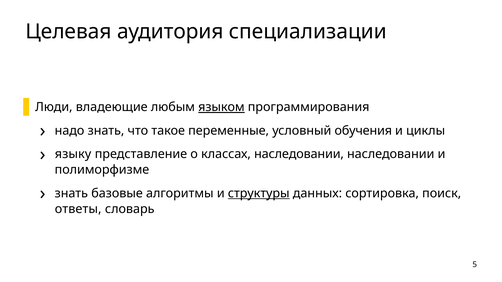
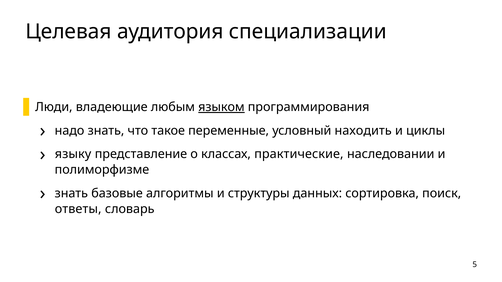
обучения: обучения -> находить (363, 131)
классах наследовании: наследовании -> практические (299, 154)
структуры underline: present -> none (259, 194)
